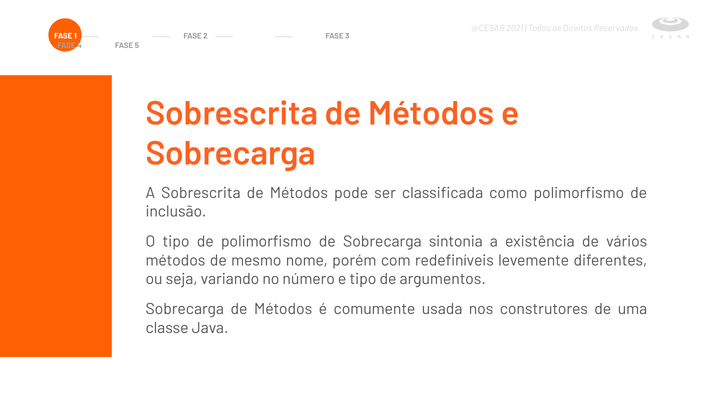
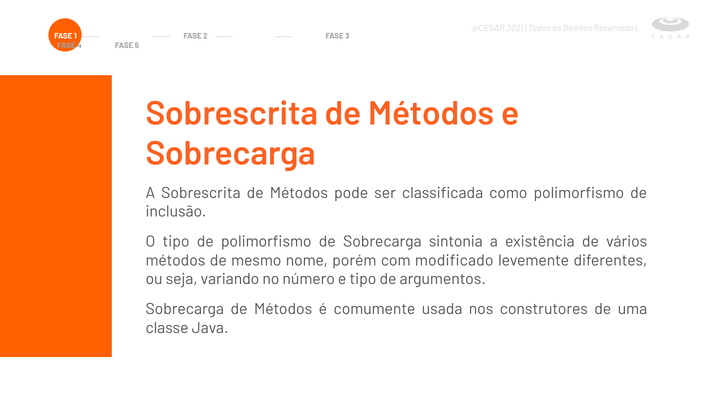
redefiníveis: redefiníveis -> modificado (454, 261)
